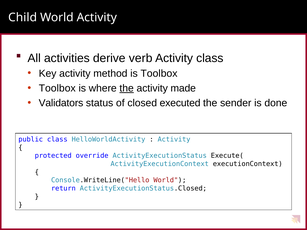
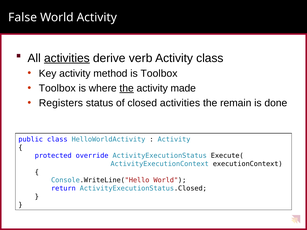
Child: Child -> False (23, 17)
activities underline: none -> present (67, 58)
Validators: Validators -> Registers (61, 103)
closed executed: executed -> activities (180, 103)
sender: sender -> remain (236, 103)
